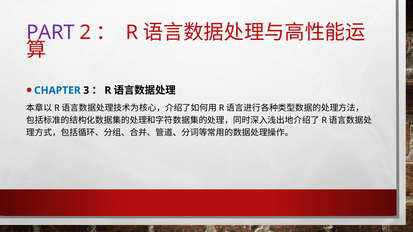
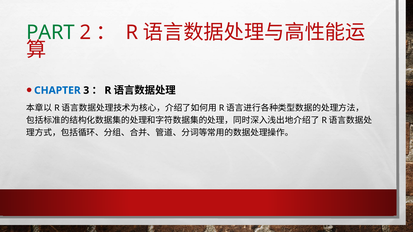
PART colour: purple -> green (50, 33)
